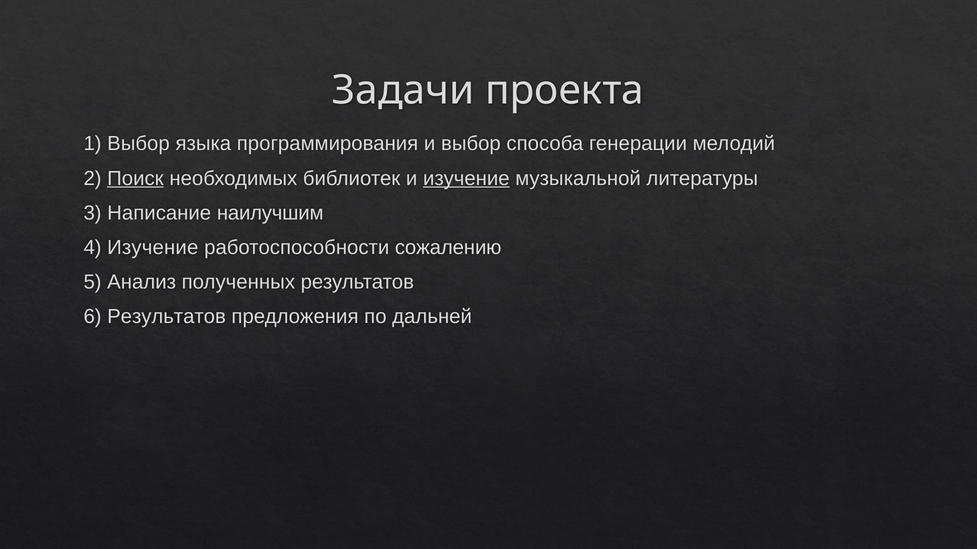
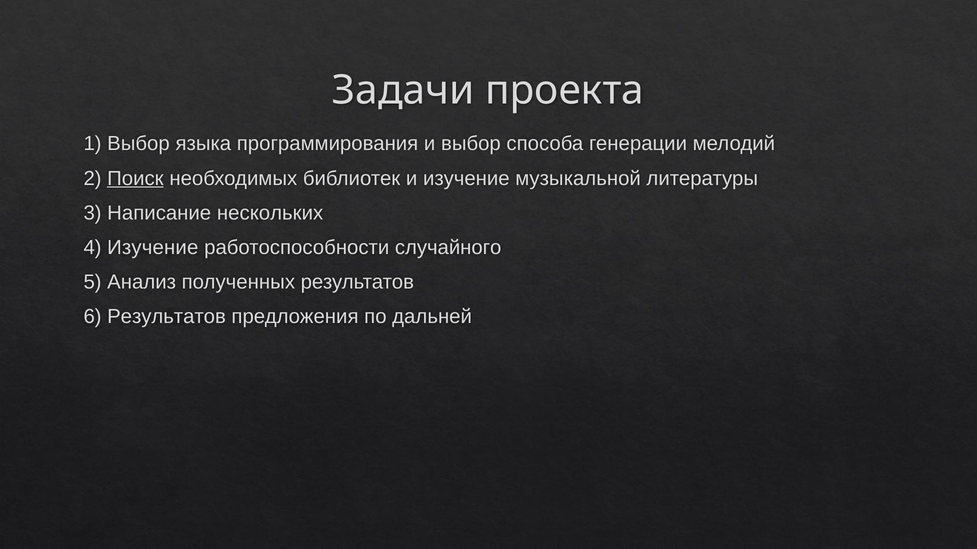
изучение underline: present -> none (466, 179)
наилучшим: наилучшим -> нескольких (270, 213)
сожалению: сожалению -> случайного (448, 248)
